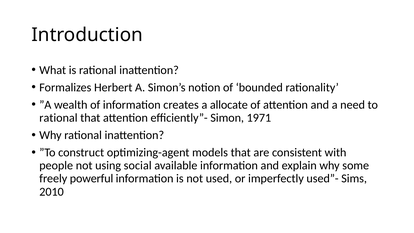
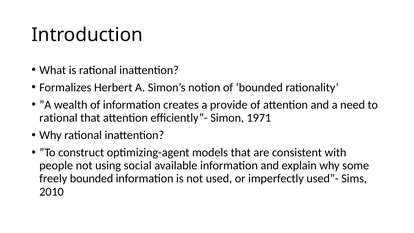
allocate: allocate -> provide (229, 105)
freely powerful: powerful -> bounded (92, 179)
